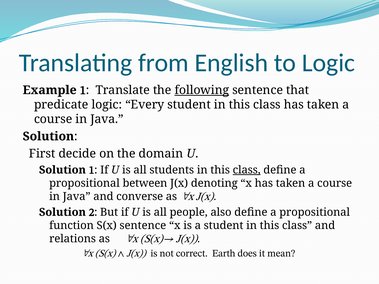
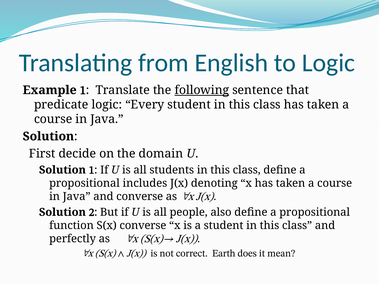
class underline: present -> none (247, 170)
between: between -> includes (145, 183)
S(x sentence: sentence -> converse (143, 226)
relations: relations -> perfectly (73, 239)
